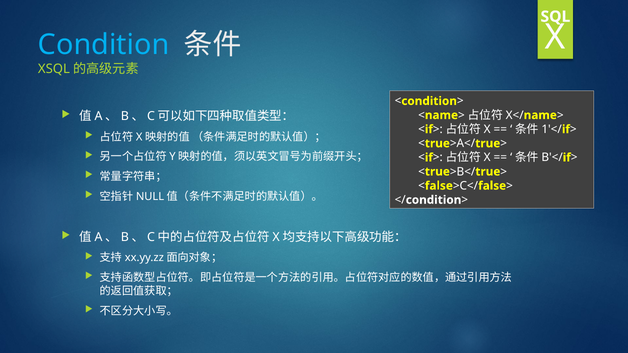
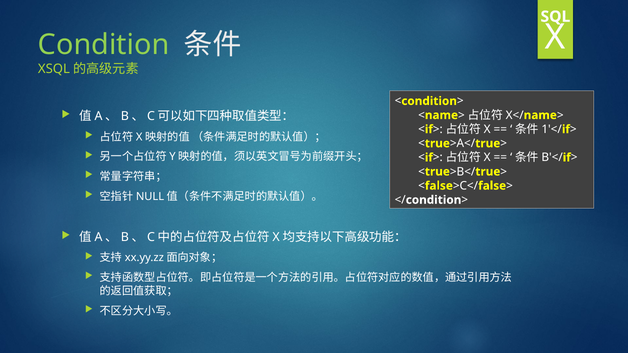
Condition colour: light blue -> light green (104, 45)
